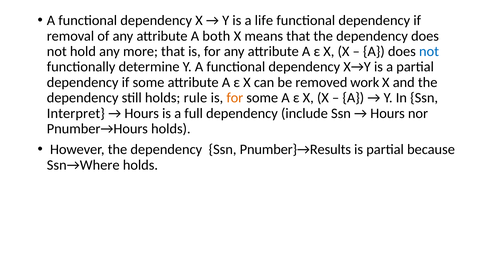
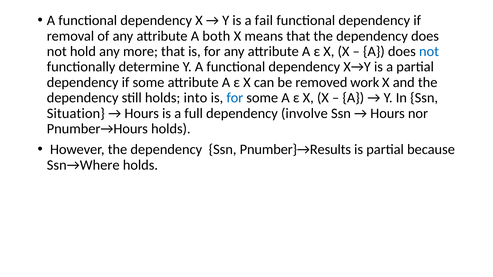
life: life -> fail (264, 20)
rule: rule -> into (195, 98)
for colour: orange -> blue (235, 98)
Interpret: Interpret -> Situation (76, 113)
include: include -> involve (304, 113)
